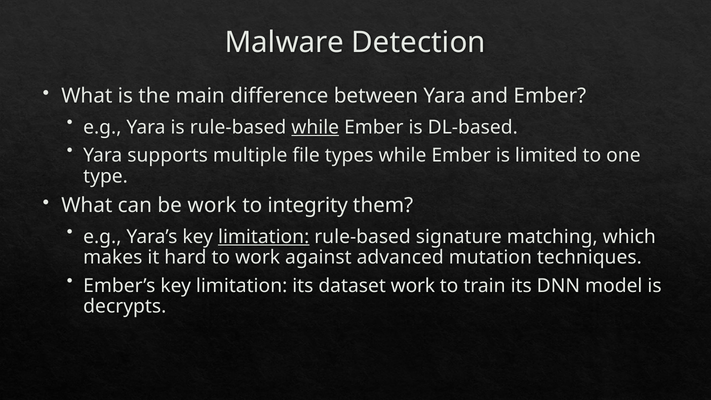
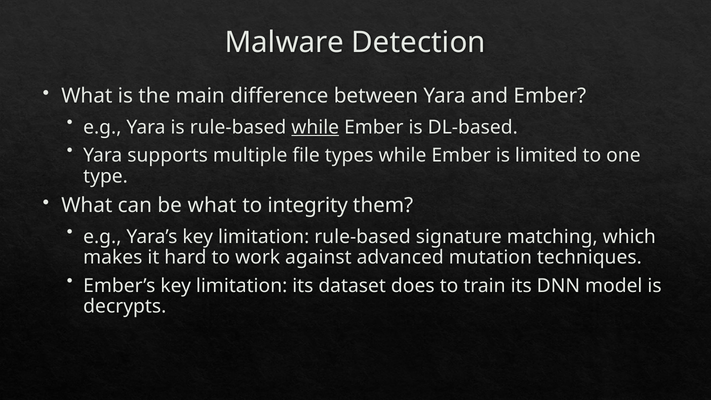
be work: work -> what (212, 205)
limitation underline: present -> none (264, 237)
dataset work: work -> does (413, 286)
